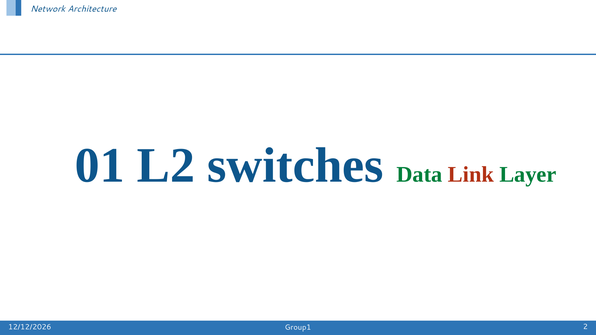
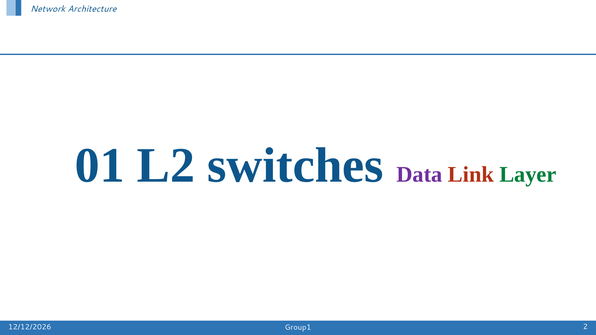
Data colour: green -> purple (419, 174)
